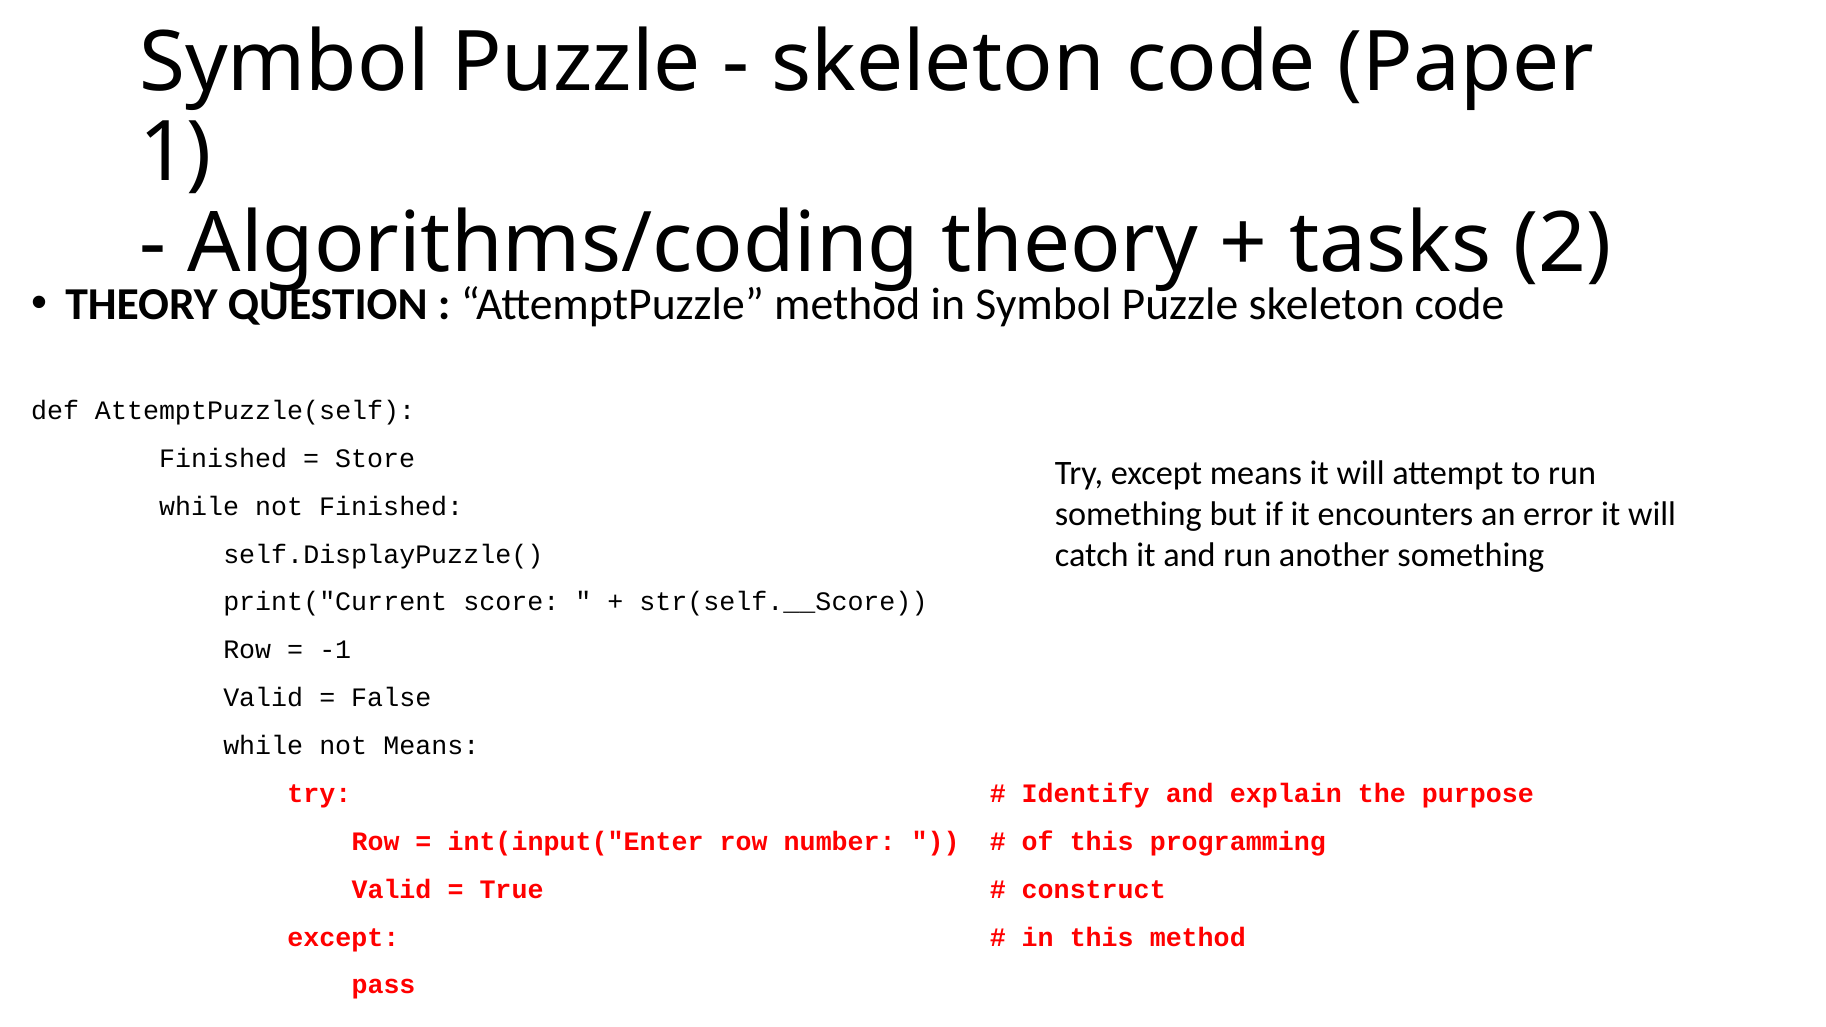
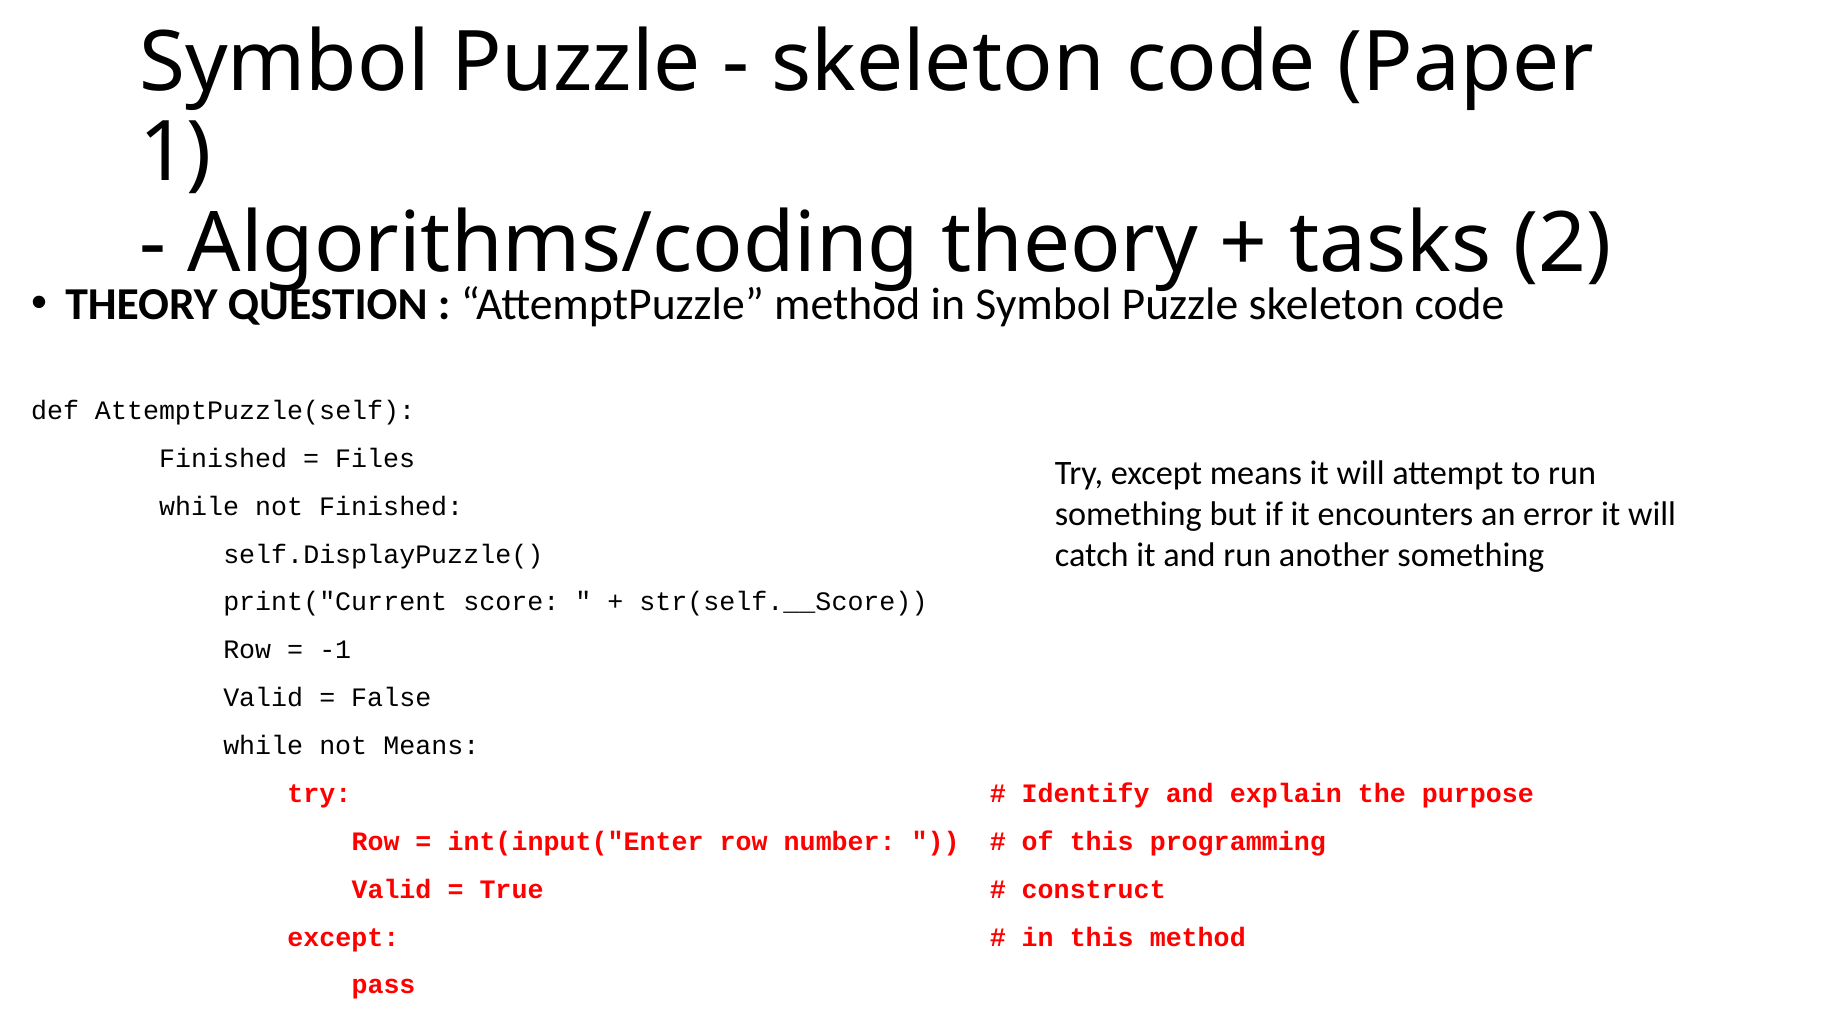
Store: Store -> Files (375, 459)
